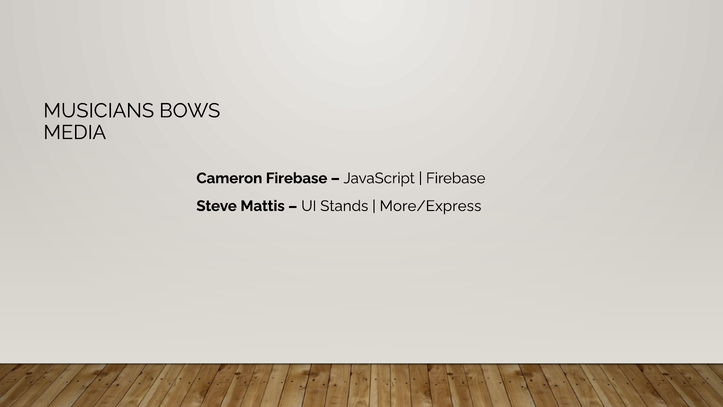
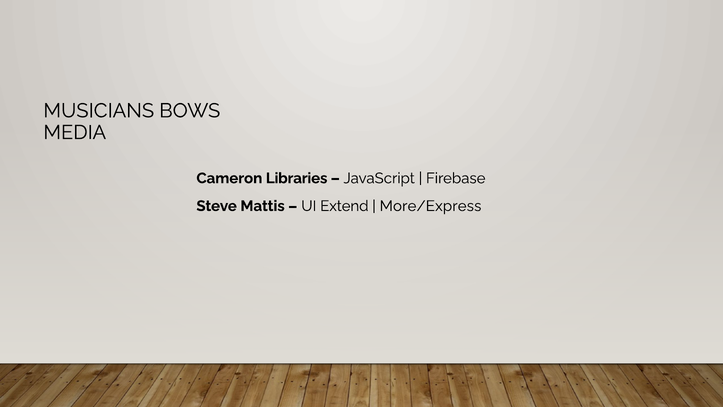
Cameron Firebase: Firebase -> Libraries (297, 178)
Stands: Stands -> Extend (344, 206)
